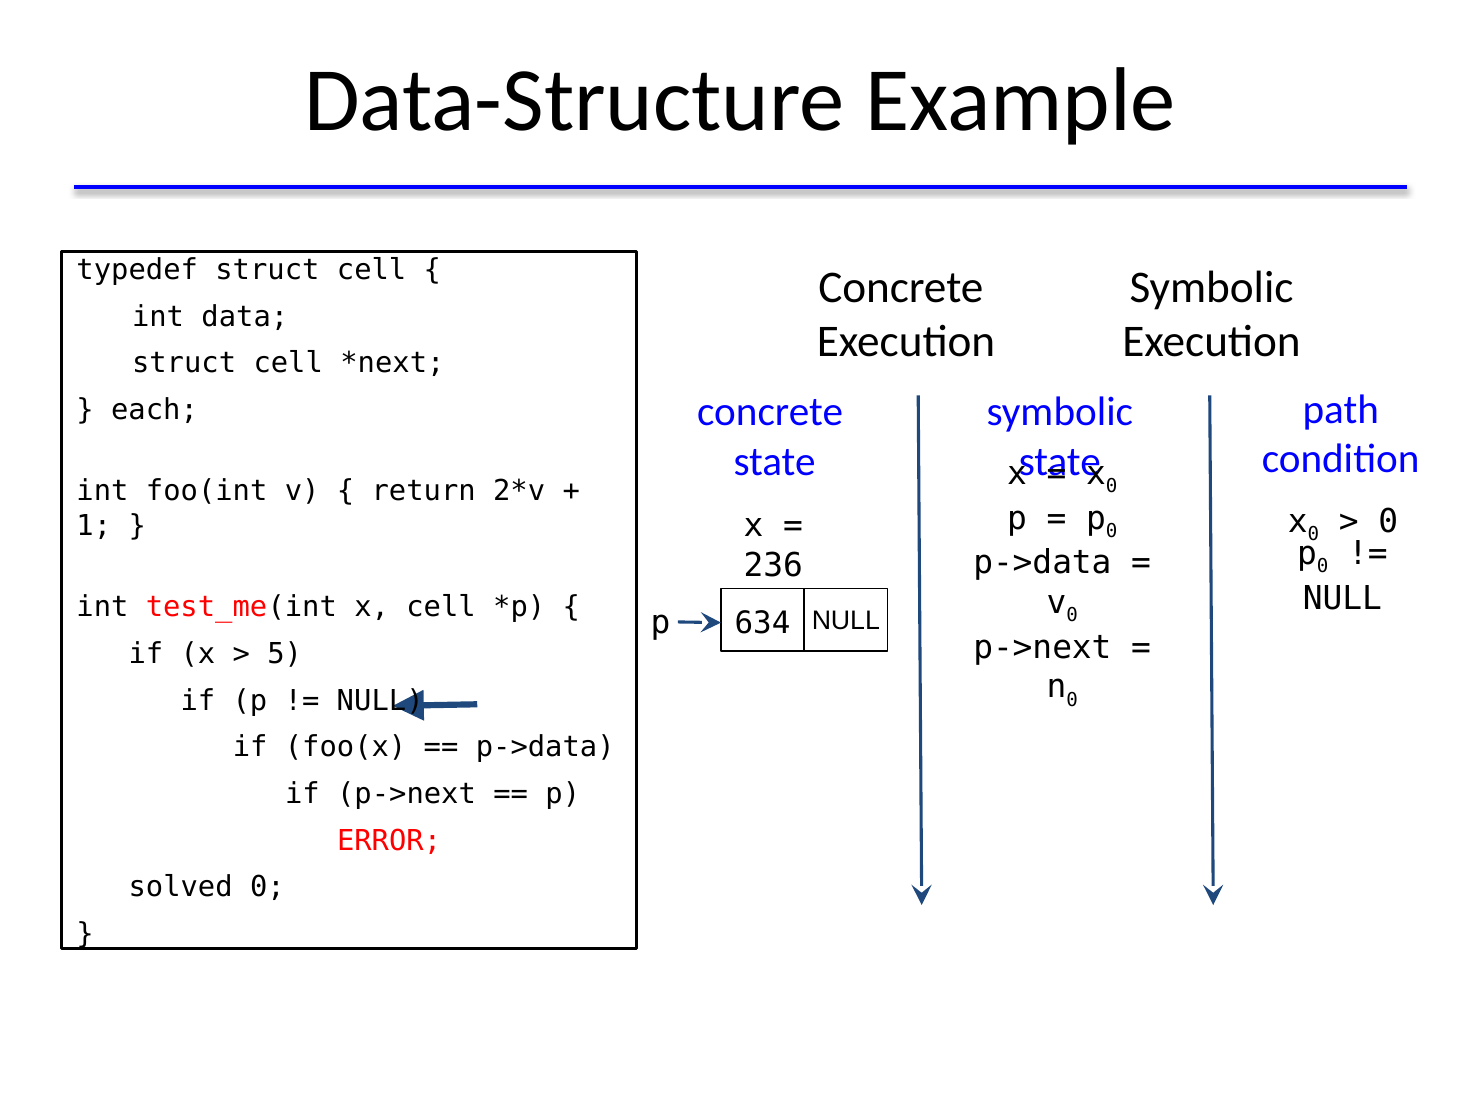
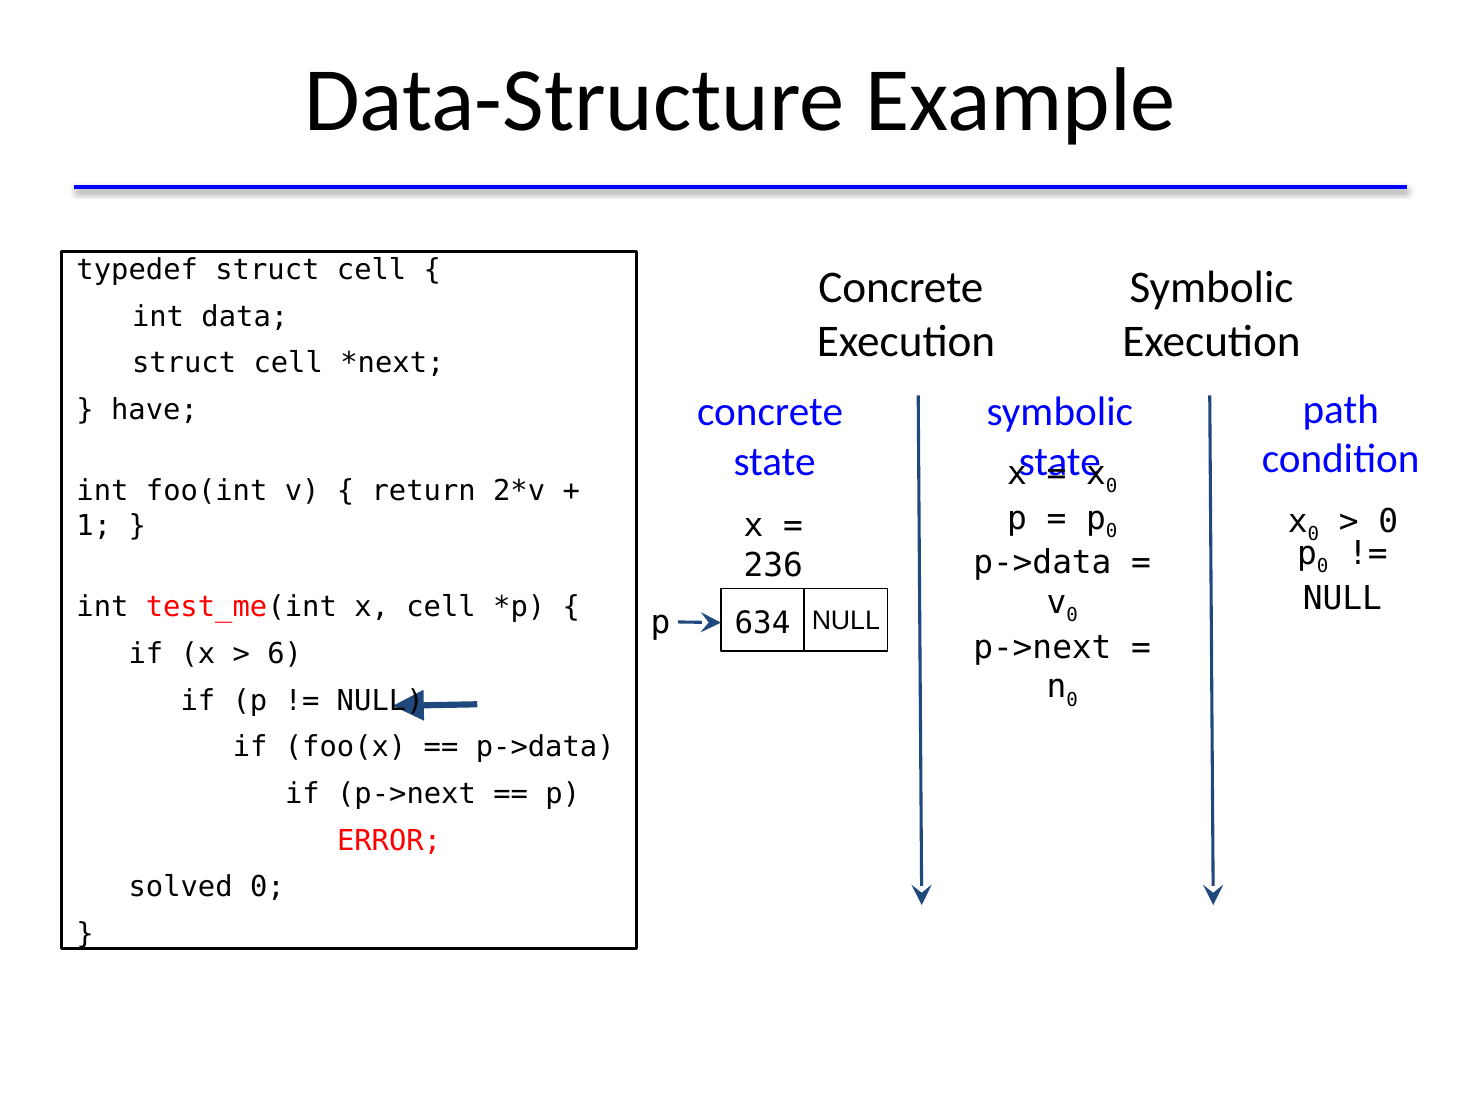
each: each -> have (154, 410)
5: 5 -> 6 (285, 654)
